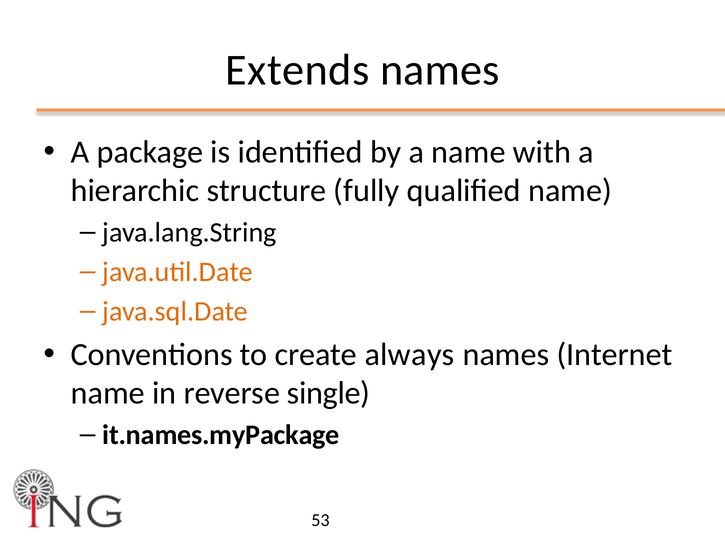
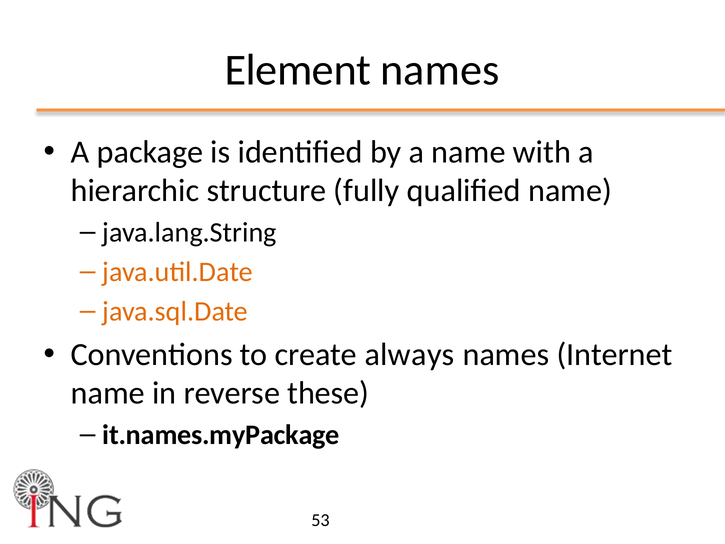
Extends: Extends -> Element (298, 70)
single: single -> these (328, 393)
